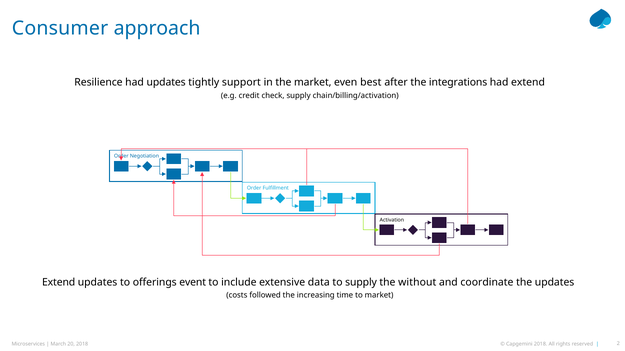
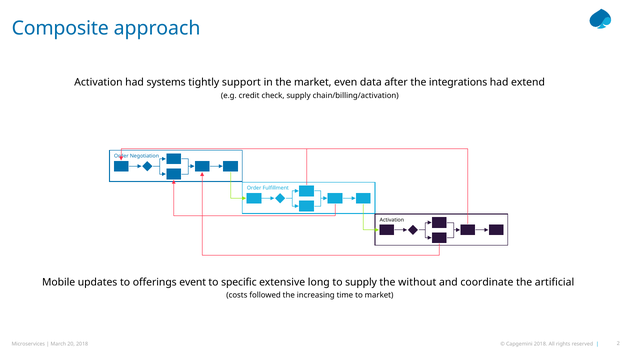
Consumer: Consumer -> Composite (60, 28)
Resilience: Resilience -> Activation (98, 83)
had updates: updates -> systems (166, 83)
best: best -> data (371, 83)
Extend: Extend -> Mobile (59, 283)
include: include -> specific (239, 283)
data: data -> long (319, 283)
the updates: updates -> artificial (555, 283)
